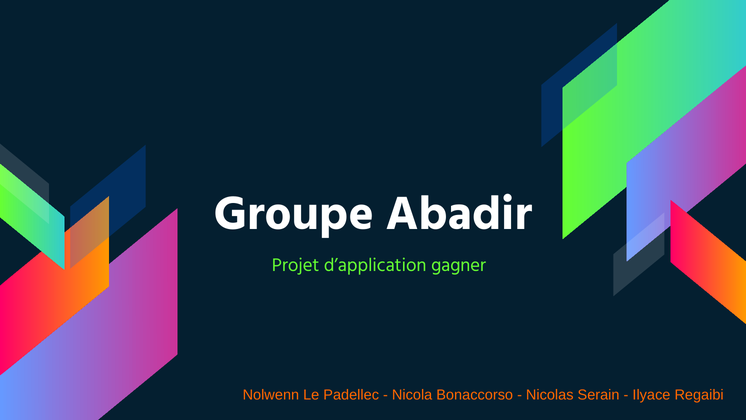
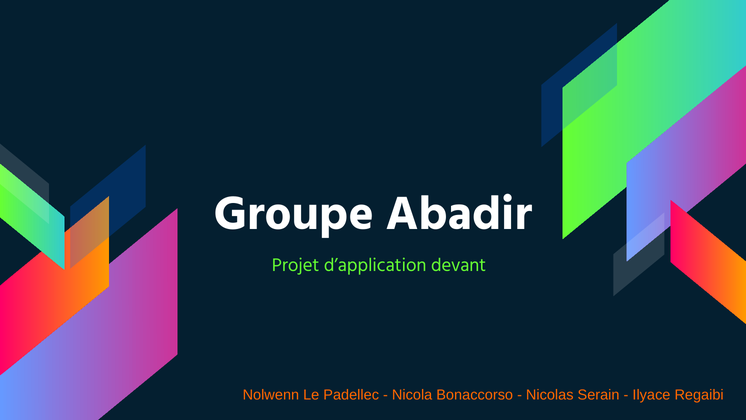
gagner: gagner -> devant (459, 265)
